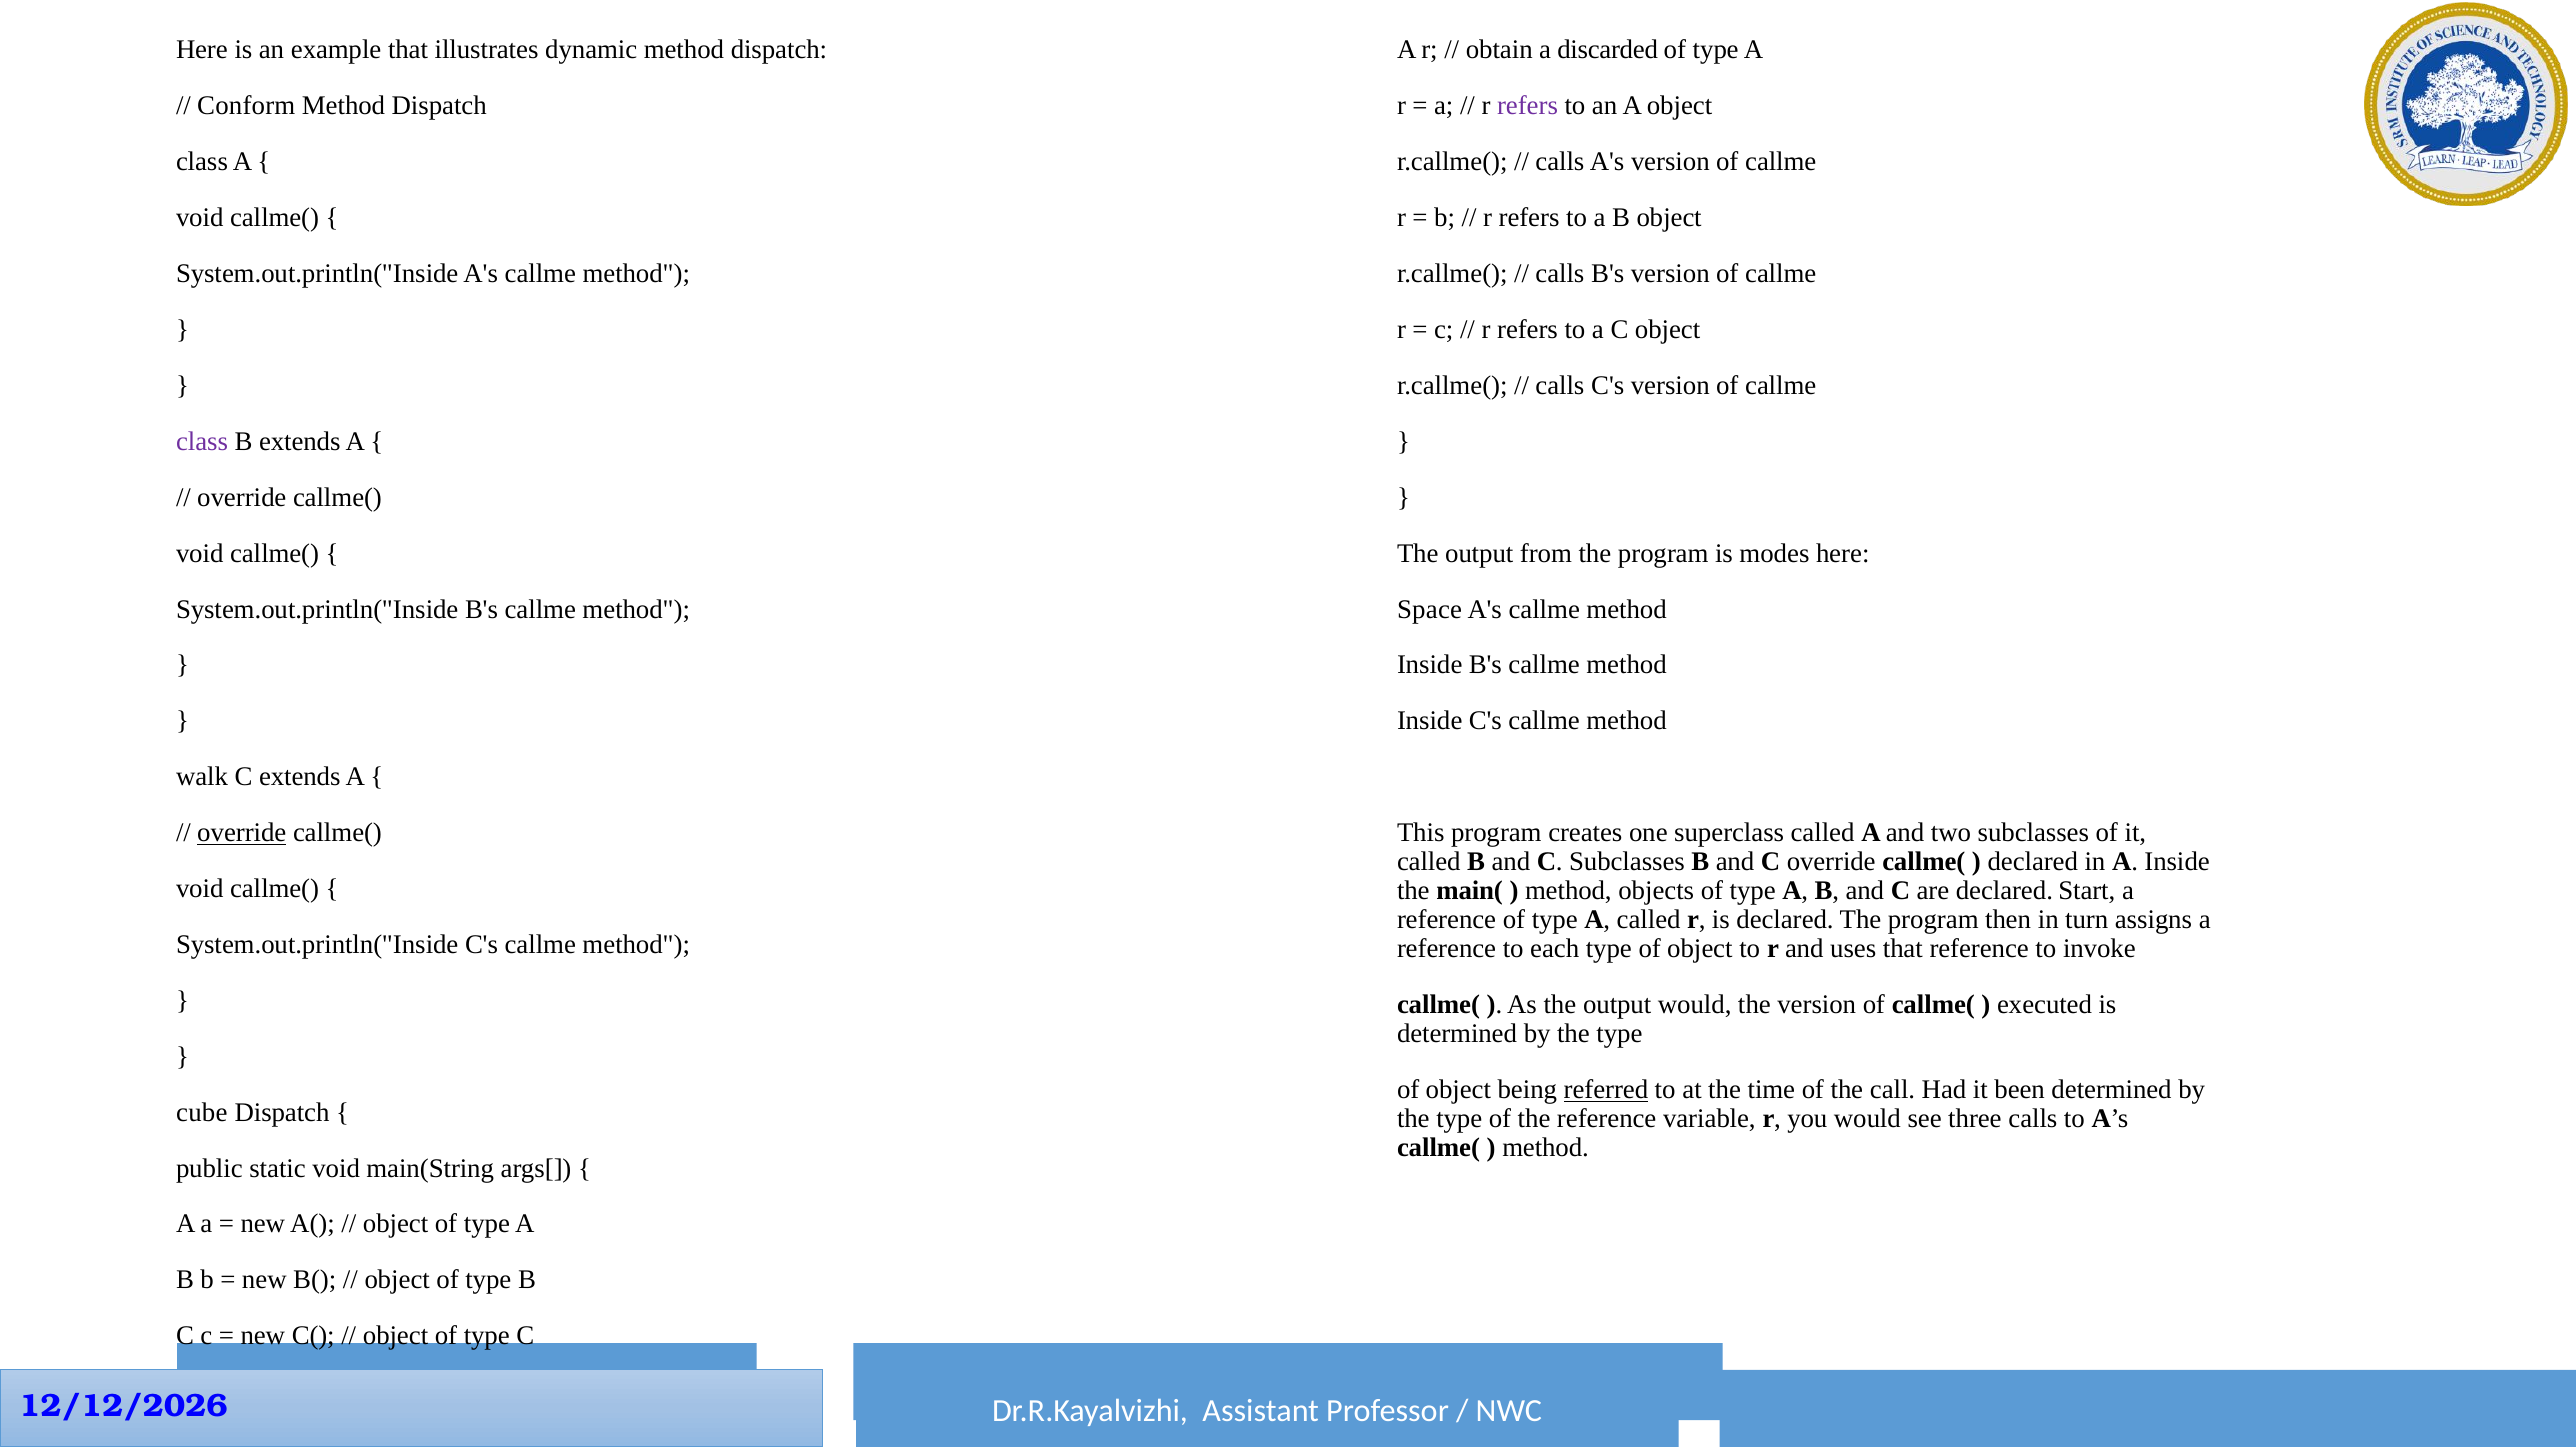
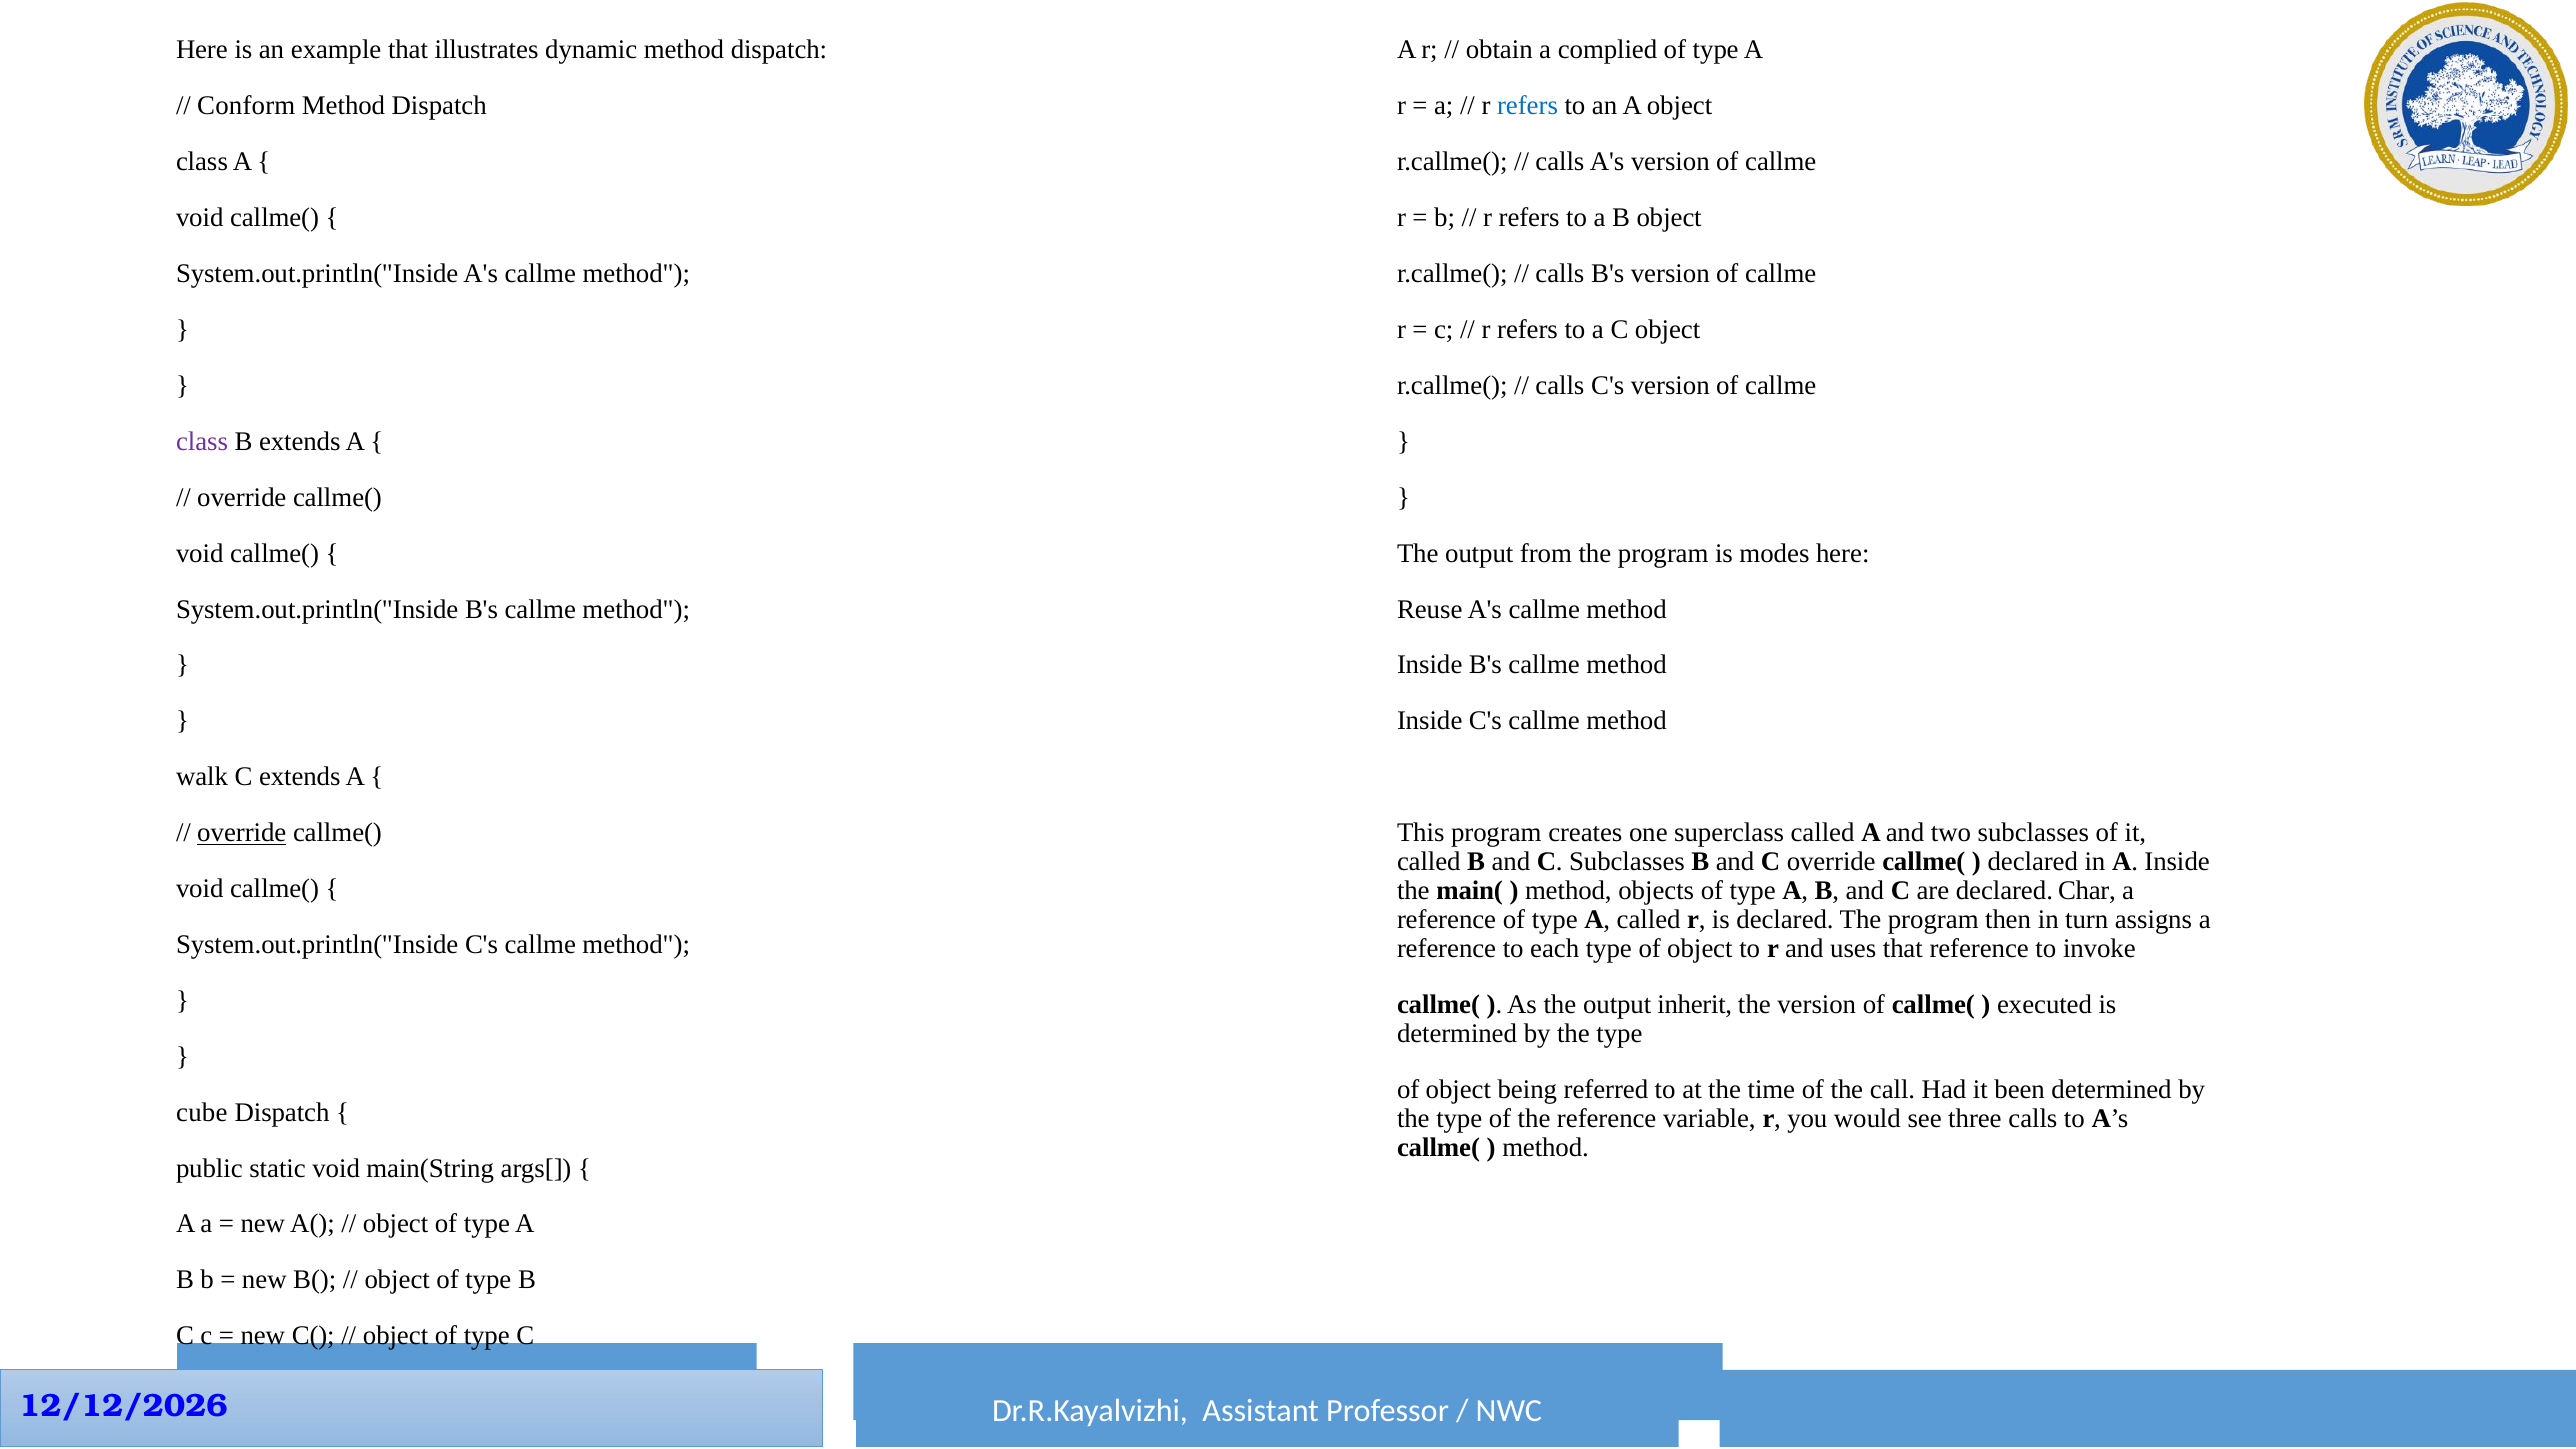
discarded: discarded -> complied (1608, 50)
refers colour: purple -> blue (1528, 106)
Space: Space -> Reuse (1430, 609)
Start: Start -> Char (2087, 891)
output would: would -> inherit (1695, 1005)
referred underline: present -> none (1606, 1090)
